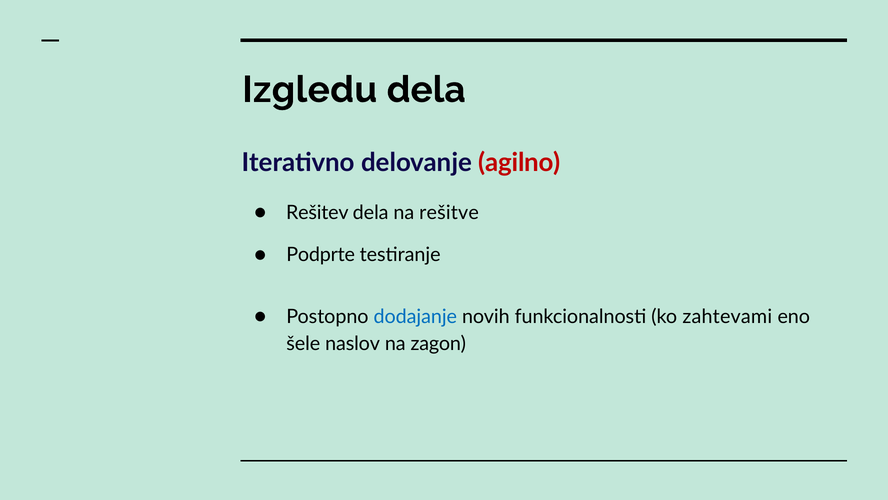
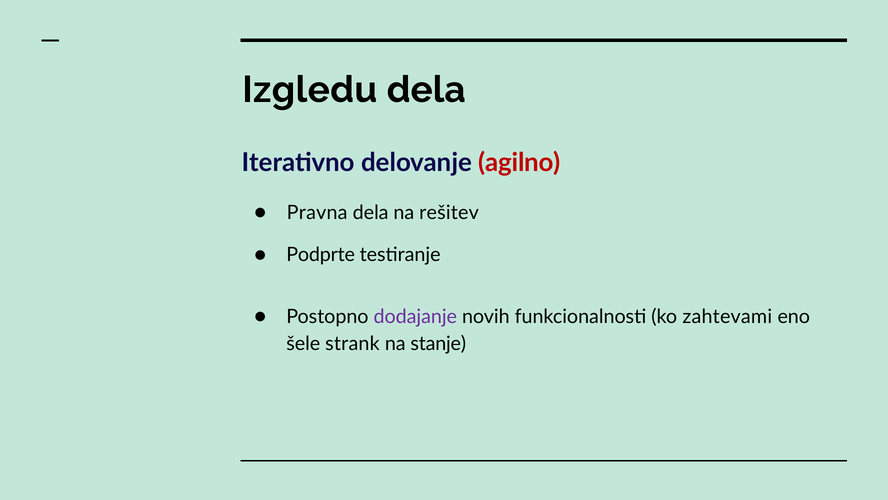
Rešitev: Rešitev -> Pravna (317, 213)
rešitve: rešitve -> rešitev (449, 213)
dodajanje colour: blue -> purple (415, 316)
naslov: naslov -> strank (352, 344)
zagon: zagon -> stanje (438, 344)
